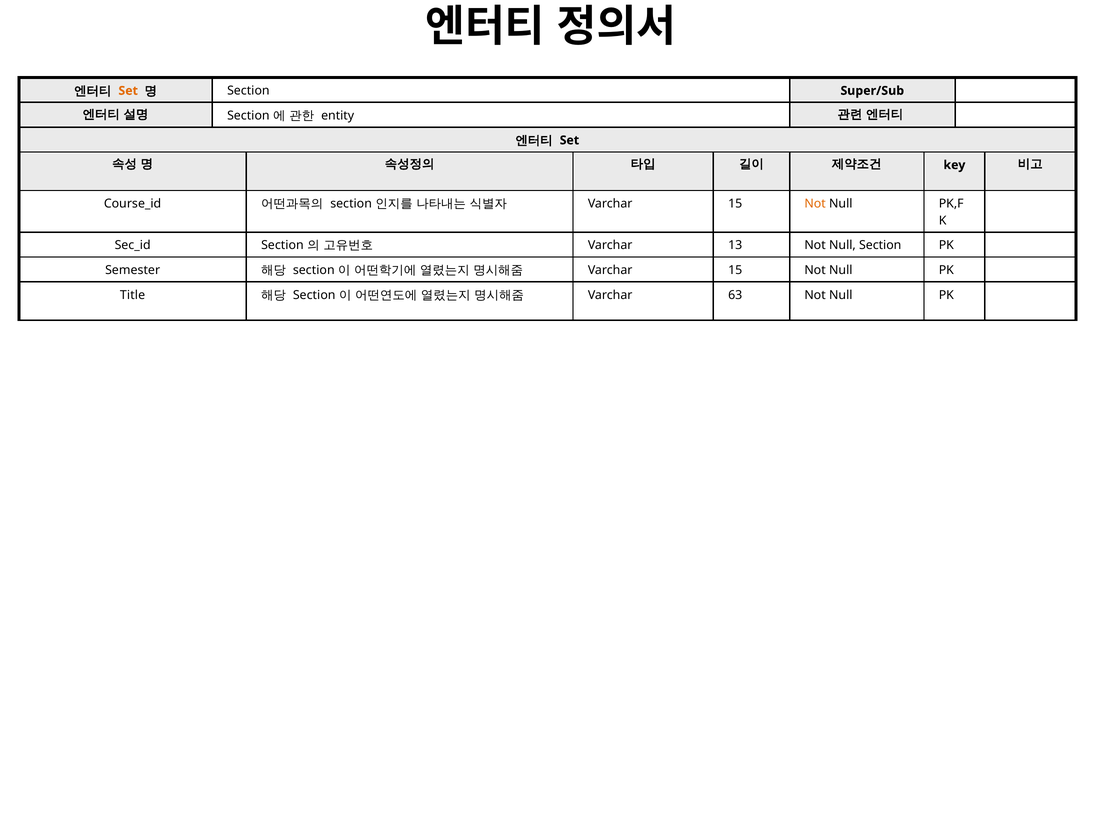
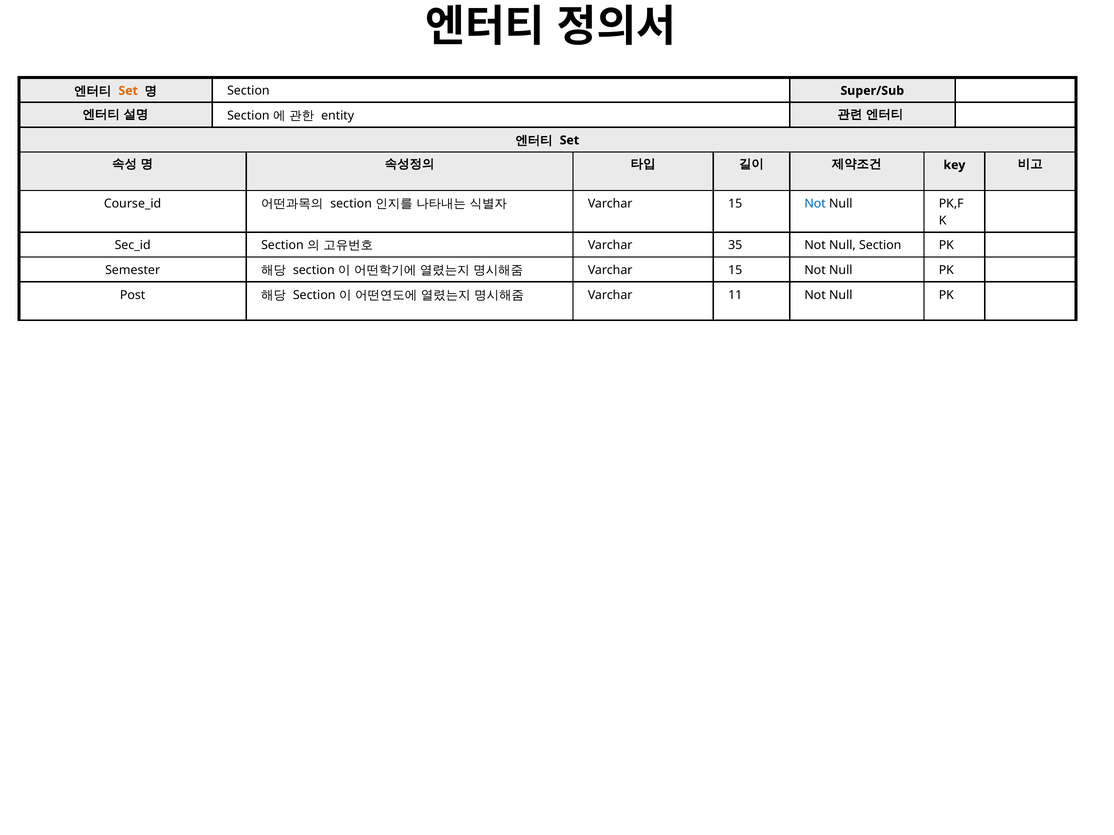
Not colour: orange -> blue (815, 204)
13: 13 -> 35 (735, 246)
Title: Title -> Post (133, 295)
63: 63 -> 11 (735, 295)
